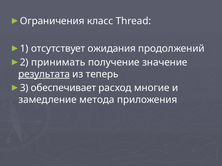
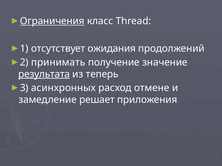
Ограничения underline: none -> present (52, 21)
обеспечивает: обеспечивает -> асинхронных (63, 88)
многие: многие -> отмене (152, 88)
метода: метода -> решает (97, 100)
